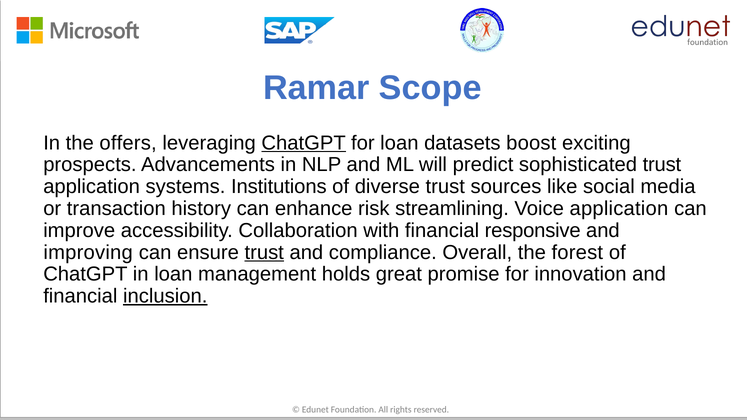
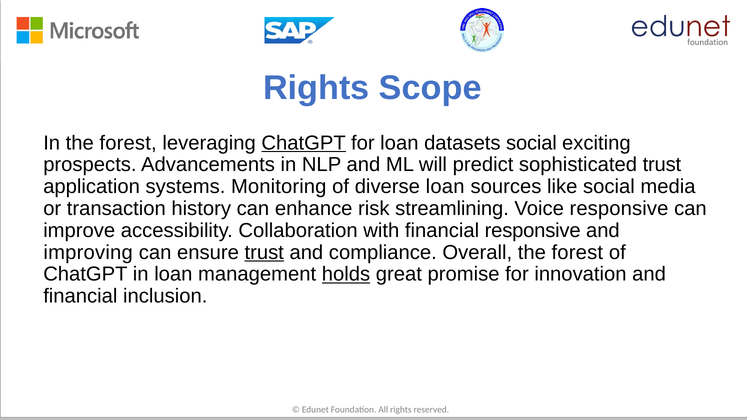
Ramar: Ramar -> Rights (316, 88)
In the offers: offers -> forest (128, 143)
datasets boost: boost -> social (531, 143)
Institutions: Institutions -> Monitoring (279, 187)
diverse trust: trust -> loan (445, 187)
Voice application: application -> responsive (619, 209)
holds underline: none -> present (346, 274)
inclusion underline: present -> none (165, 296)
